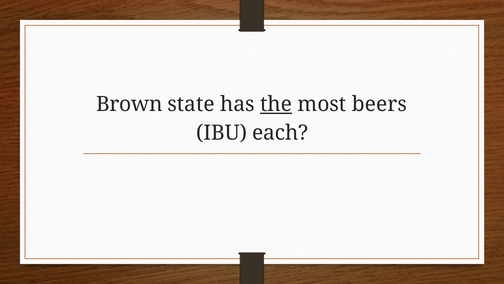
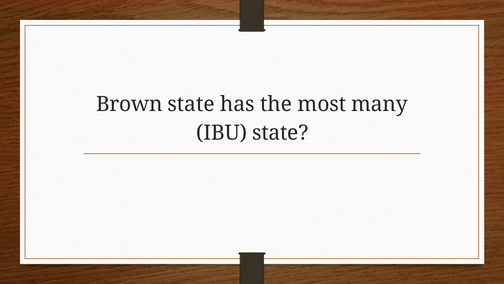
the underline: present -> none (276, 104)
beers: beers -> many (380, 104)
IBU each: each -> state (280, 133)
